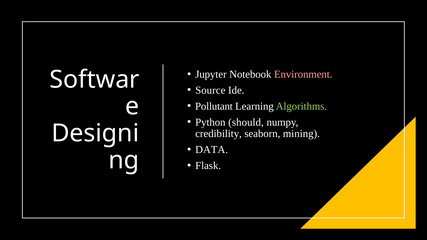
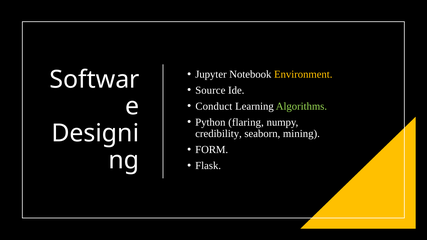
Environment colour: pink -> yellow (303, 74)
Pollutant: Pollutant -> Conduct (214, 106)
should: should -> flaring (246, 122)
DATA: DATA -> FORM (212, 150)
